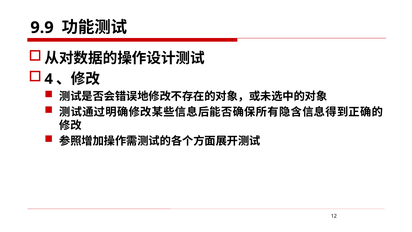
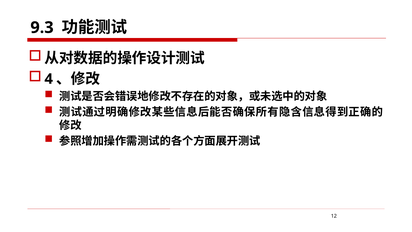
9.9: 9.9 -> 9.3 (42, 28)
